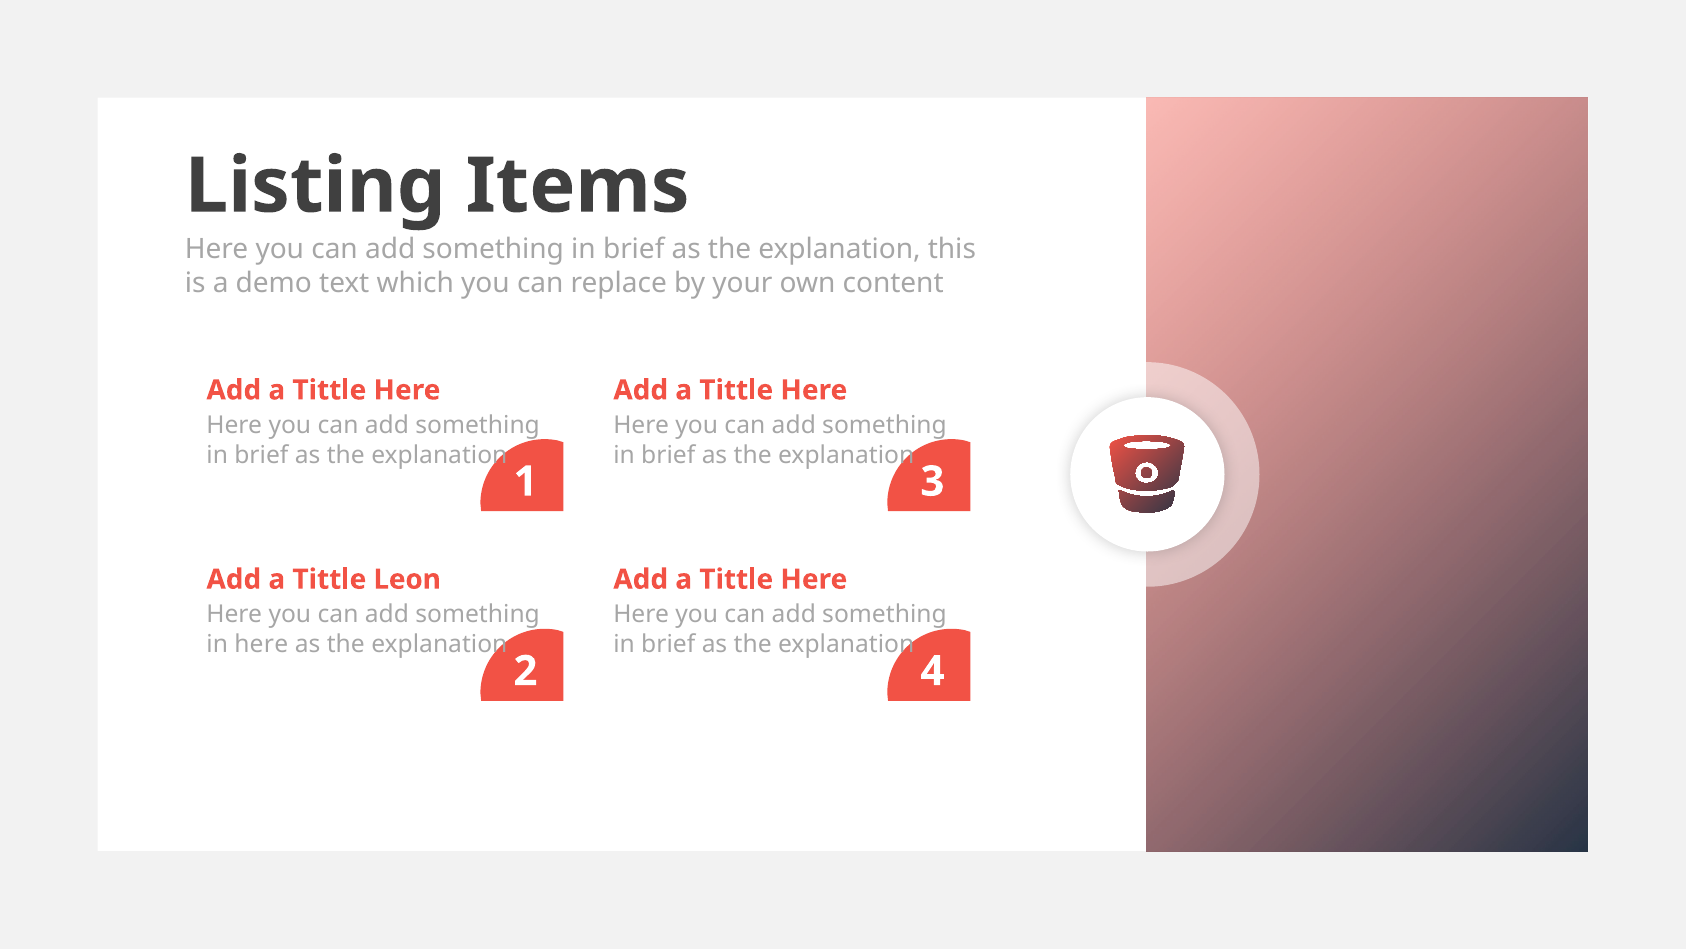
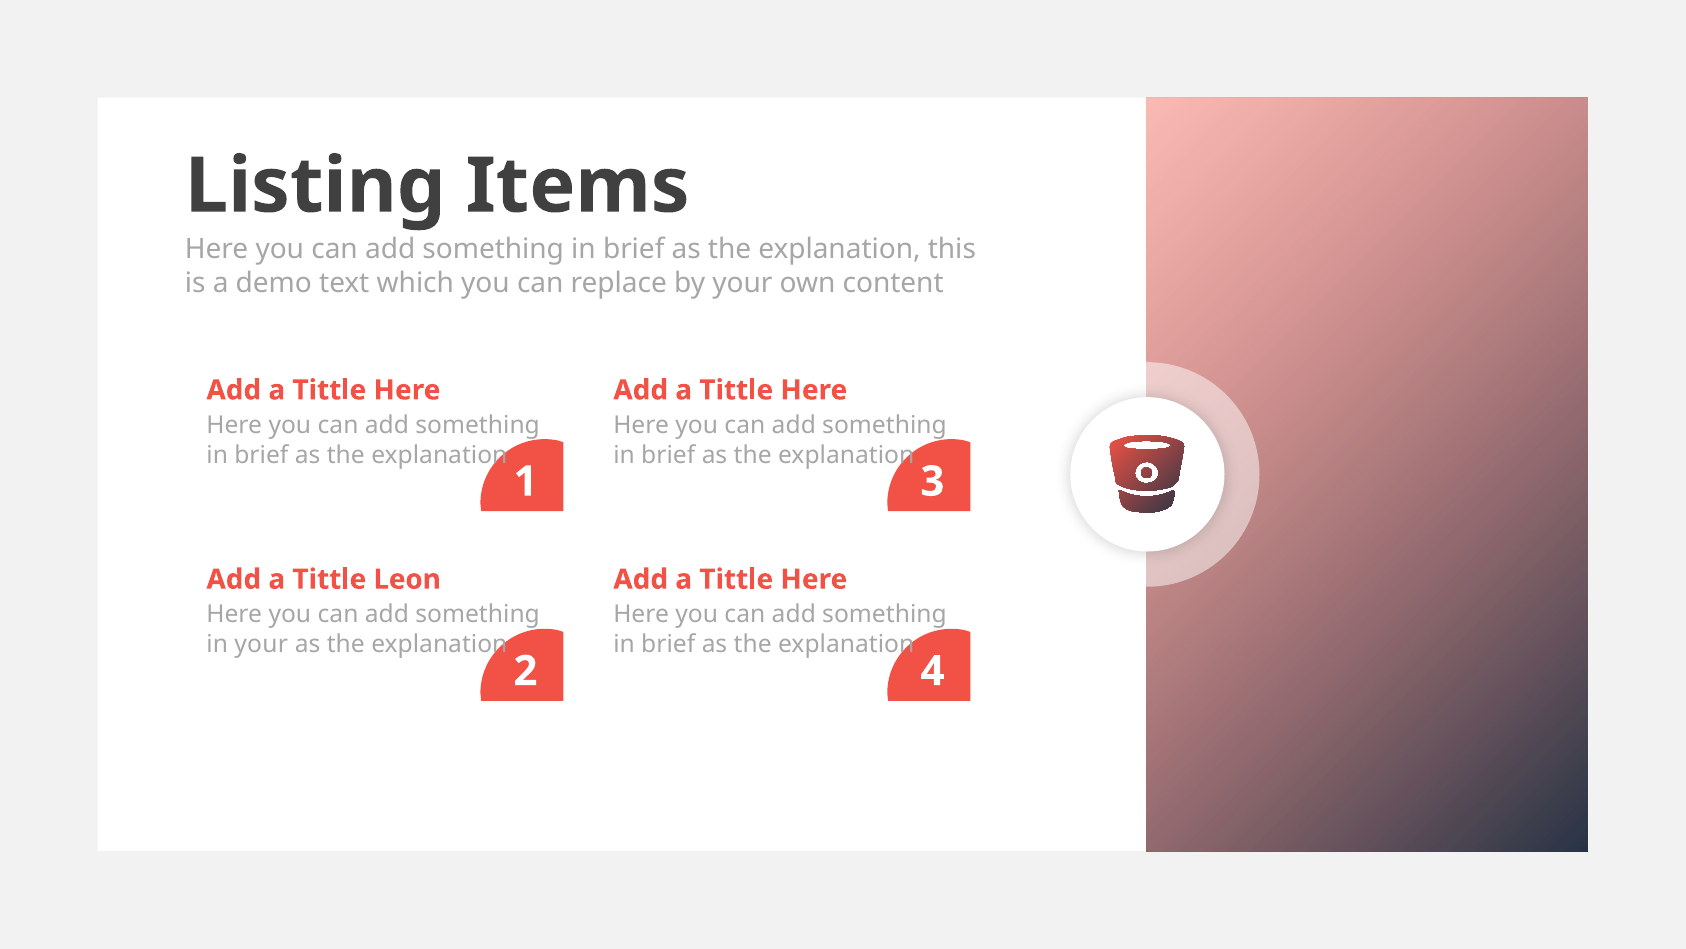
in here: here -> your (261, 644)
